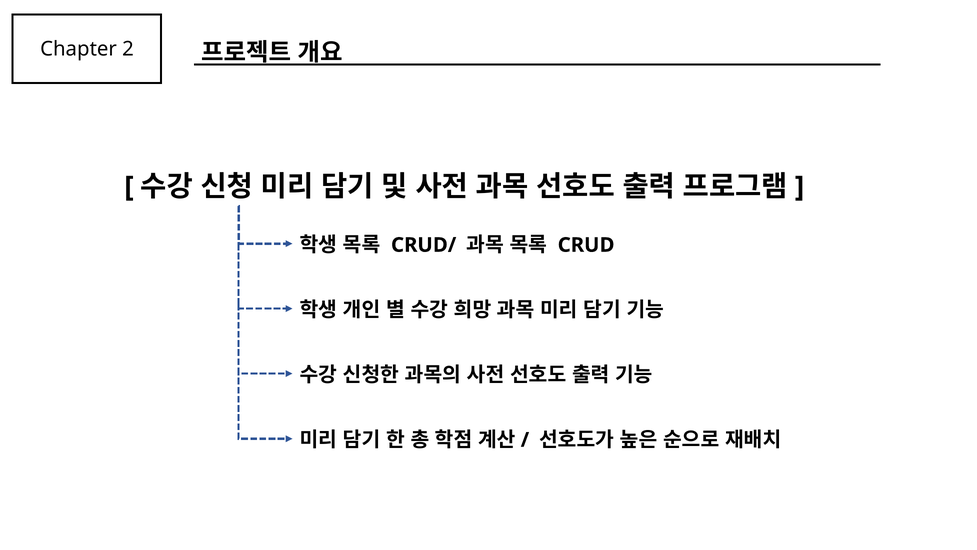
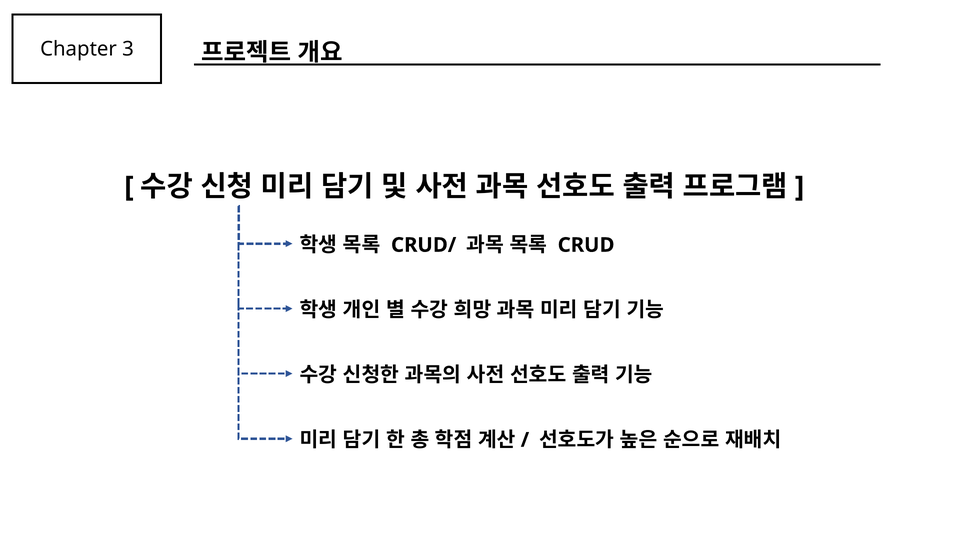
2: 2 -> 3 (128, 49)
